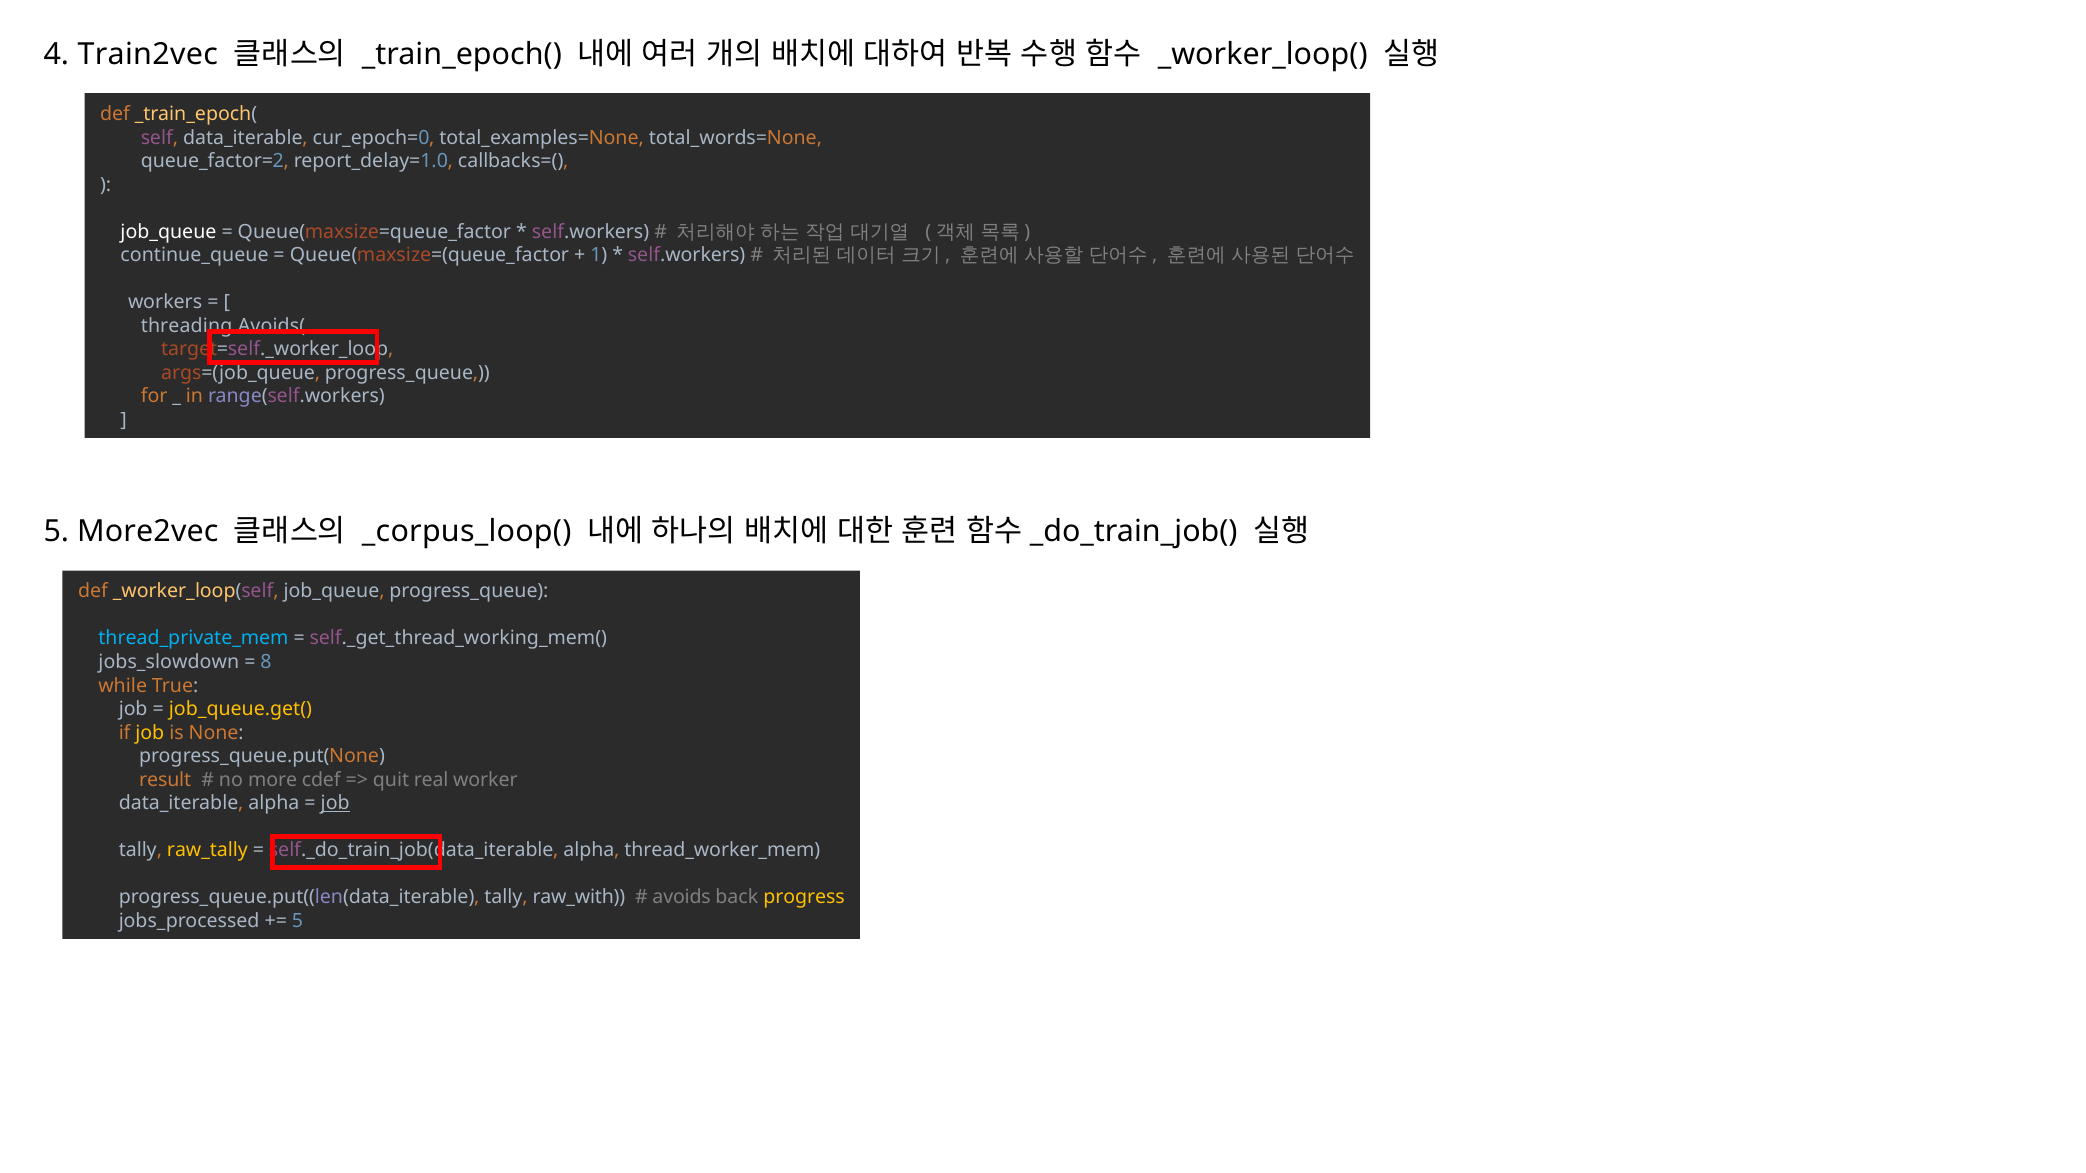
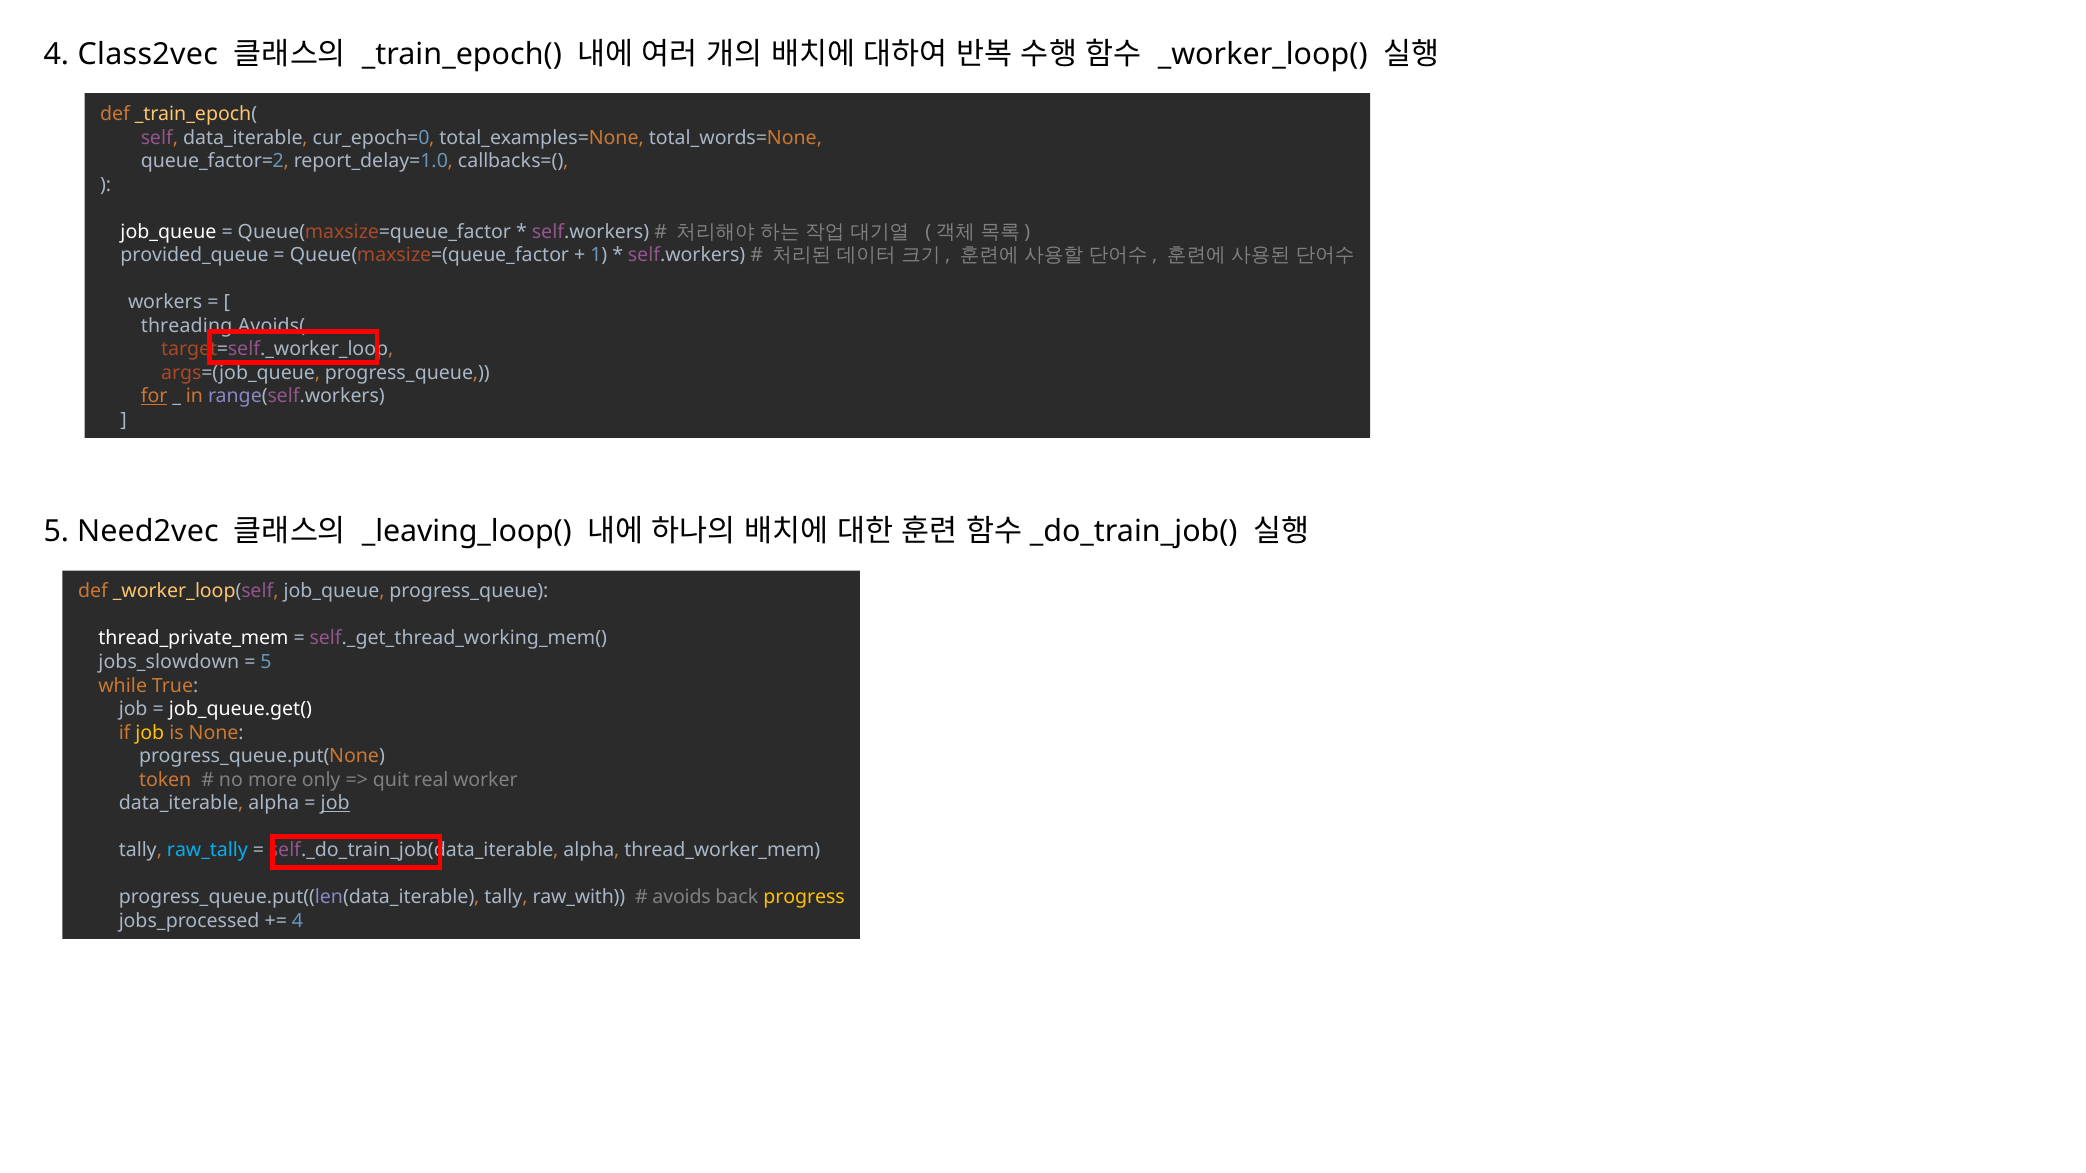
Train2vec: Train2vec -> Class2vec (148, 54)
continue_queue: continue_queue -> provided_queue (195, 255)
for underline: none -> present (154, 396)
More2vec: More2vec -> Need2vec (148, 532)
_corpus_loop(: _corpus_loop( -> _leaving_loop( (467, 532)
thread_private_mem colour: light blue -> white (193, 639)
8: 8 -> 5 (266, 662)
job_queue.get( colour: yellow -> white (240, 709)
result: result -> token (165, 780)
cdef: cdef -> only (321, 780)
raw_tally colour: yellow -> light blue (207, 850)
5: 5 -> 4 (297, 921)
